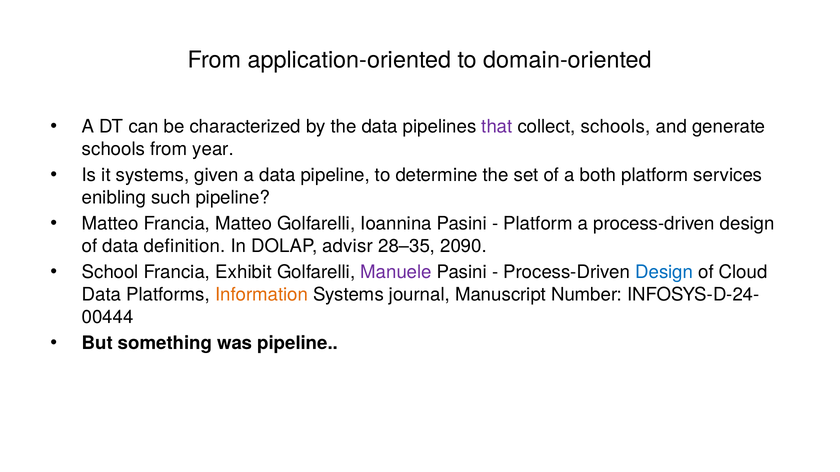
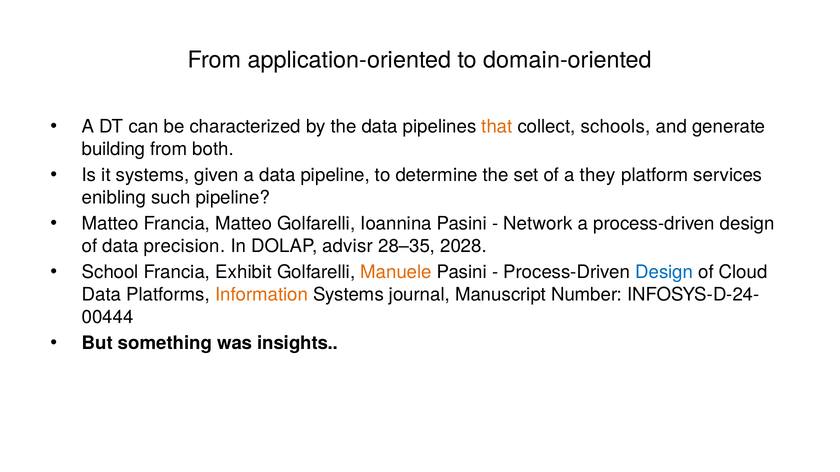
that colour: purple -> orange (497, 127)
schools: schools -> building (114, 149)
year: year -> both (213, 149)
both: both -> they (598, 175)
Platform: Platform -> Network (538, 224)
definition: definition -> precision (185, 246)
2090: 2090 -> 2028 (463, 246)
Manuele colour: purple -> orange (396, 273)
was pipeline: pipeline -> insights (298, 343)
